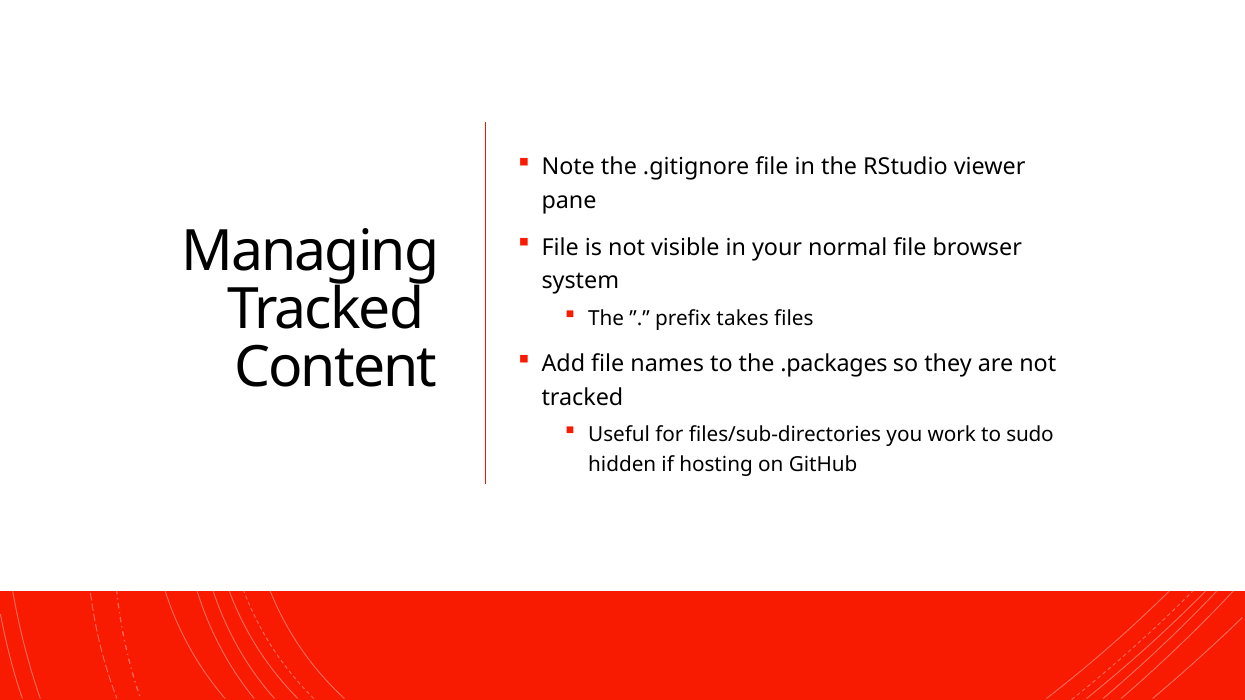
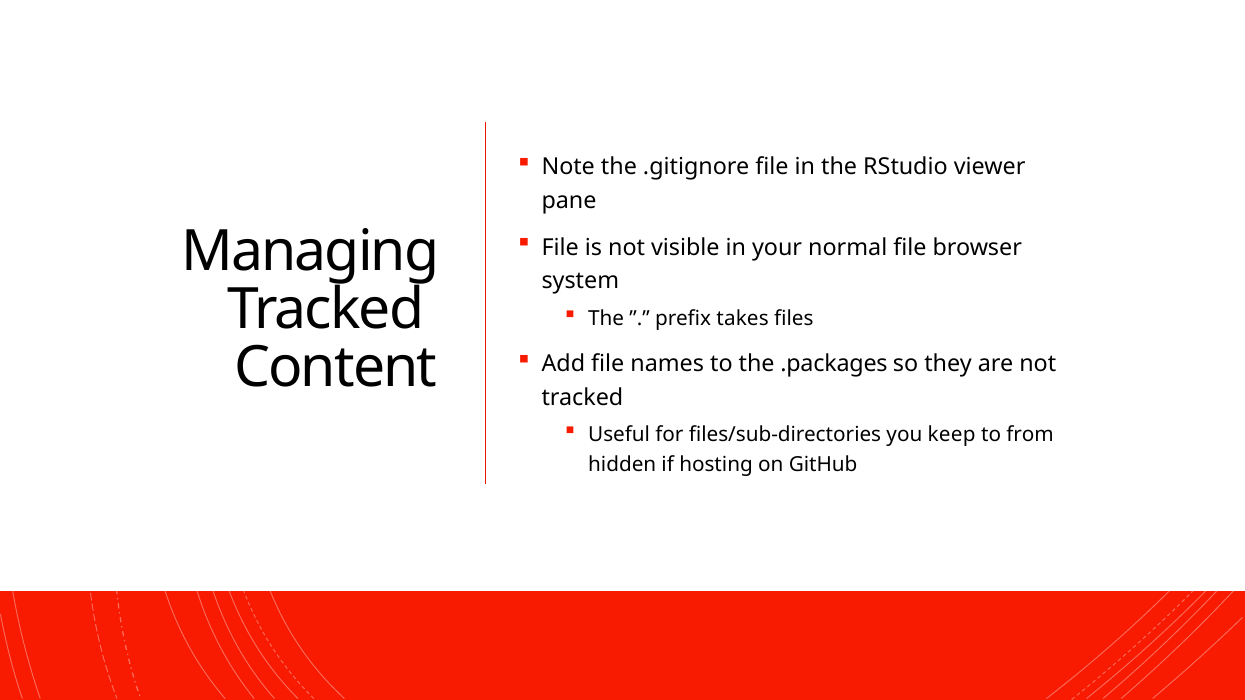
work: work -> keep (952, 435)
sudo: sudo -> from (1030, 435)
